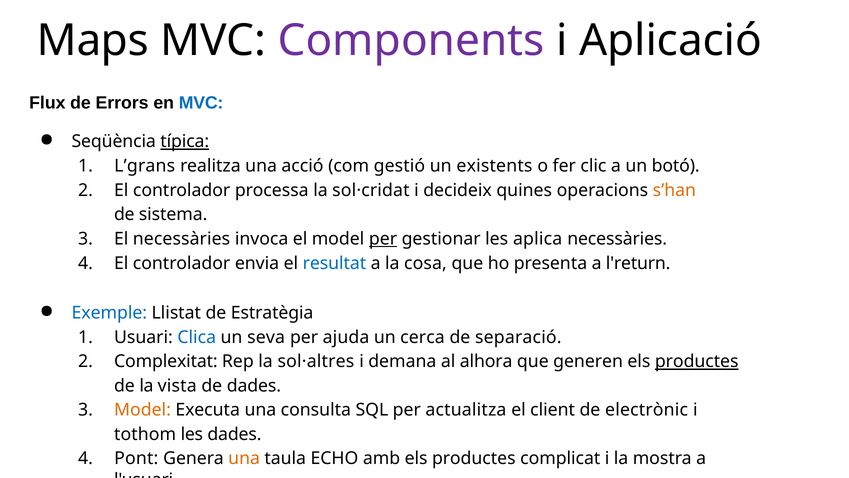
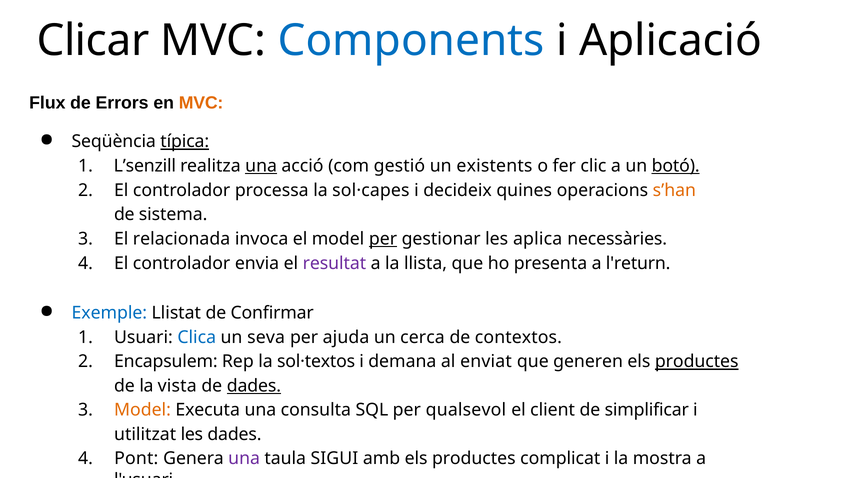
Maps: Maps -> Clicar (93, 40)
Components colour: purple -> blue (411, 40)
MVC colour: blue -> orange (201, 103)
L’grans: L’grans -> L’senzill (145, 166)
una underline: none -> present (261, 166)
botó underline: none -> present (676, 166)
sol·cridat: sol·cridat -> sol·capes (371, 190)
El necessàries: necessàries -> relacionada (182, 239)
resultat colour: blue -> purple (334, 263)
cosa: cosa -> llista (426, 263)
Estratègia: Estratègia -> Confirmar (272, 313)
separació: separació -> contextos (518, 337)
Complexitat: Complexitat -> Encapsulem (166, 361)
sol·altres: sol·altres -> sol·textos (316, 361)
alhora: alhora -> enviat (486, 361)
dades underline: none -> present (254, 385)
actualitza: actualitza -> qualsevol (466, 410)
electrònic: electrònic -> simplificar (647, 410)
tothom: tothom -> utilitzat (145, 434)
una colour: orange -> purple (244, 458)
ECHO: ECHO -> SIGUI (334, 458)
